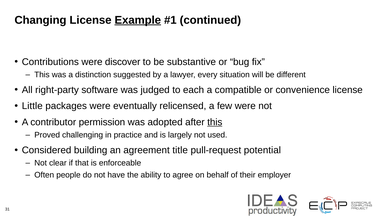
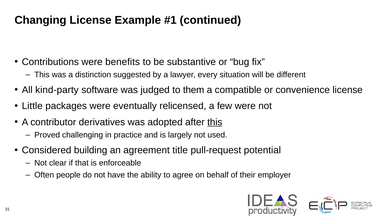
Example underline: present -> none (138, 20)
discover: discover -> benefits (123, 62)
right-party: right-party -> kind-party (57, 90)
each: each -> them (194, 90)
permission: permission -> derivatives (102, 122)
